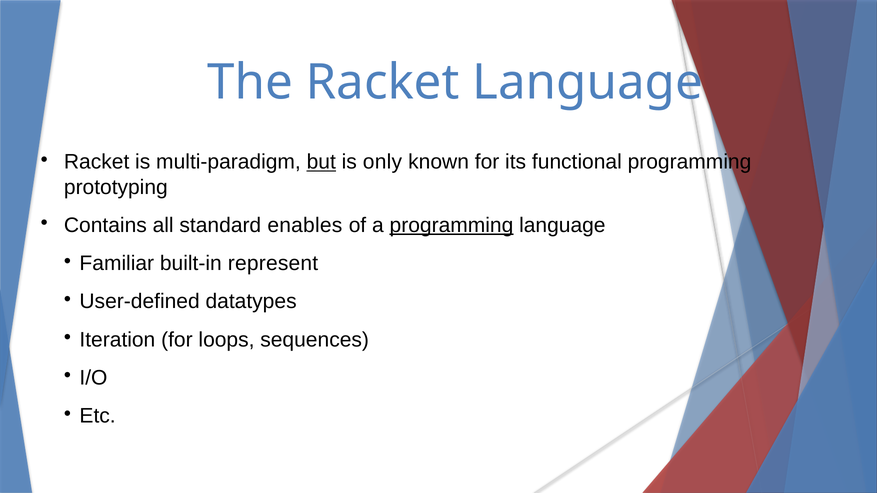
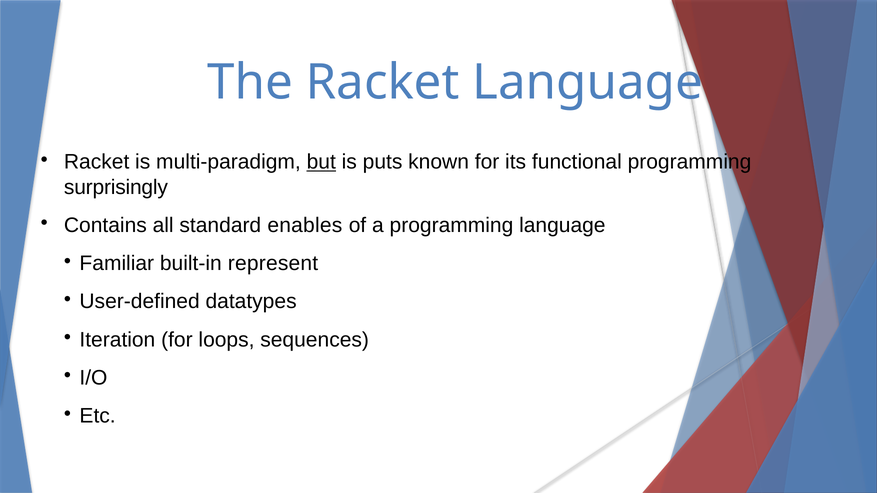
only: only -> puts (383, 162)
prototyping: prototyping -> surprisingly (116, 187)
programming underline: present -> none (451, 225)
